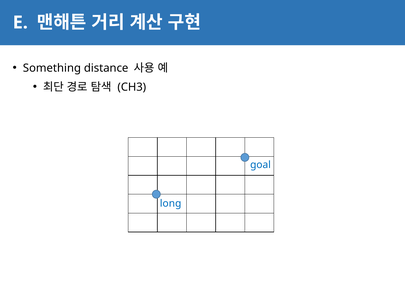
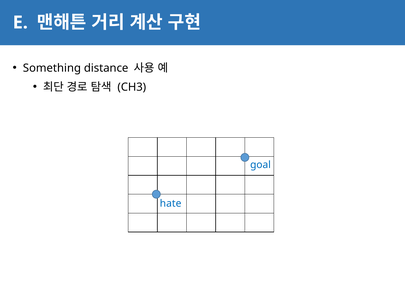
long: long -> hate (171, 203)
